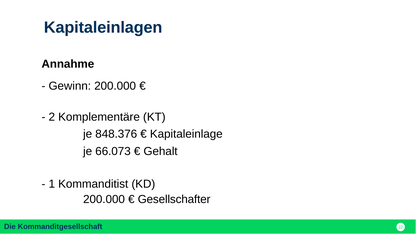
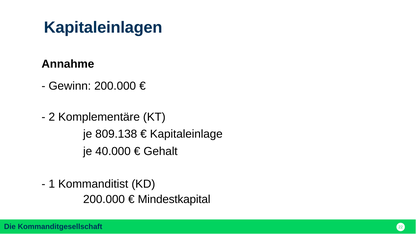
848.376: 848.376 -> 809.138 (116, 134)
66.073: 66.073 -> 40.000 (113, 151)
Gesellschafter: Gesellschafter -> Mindestkapital (174, 199)
